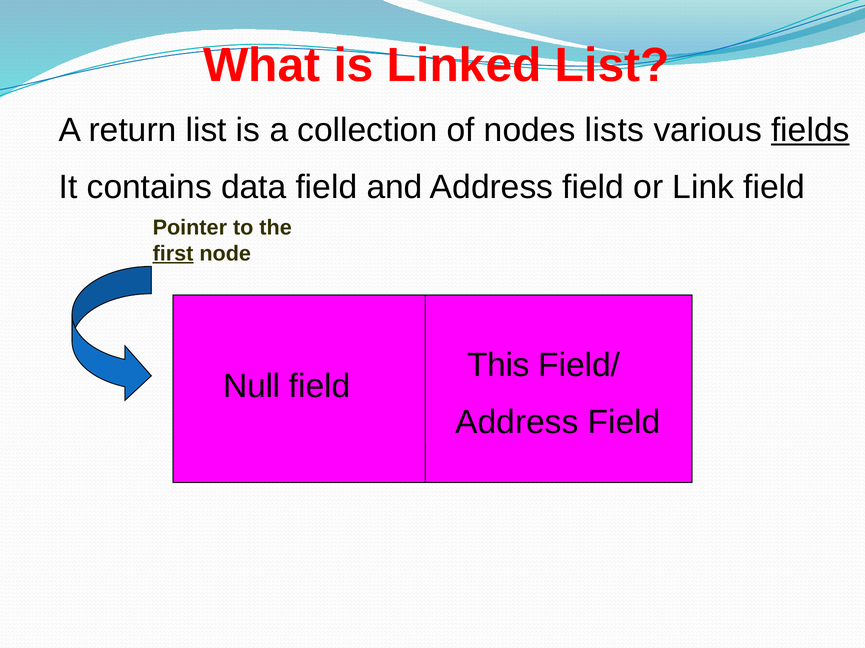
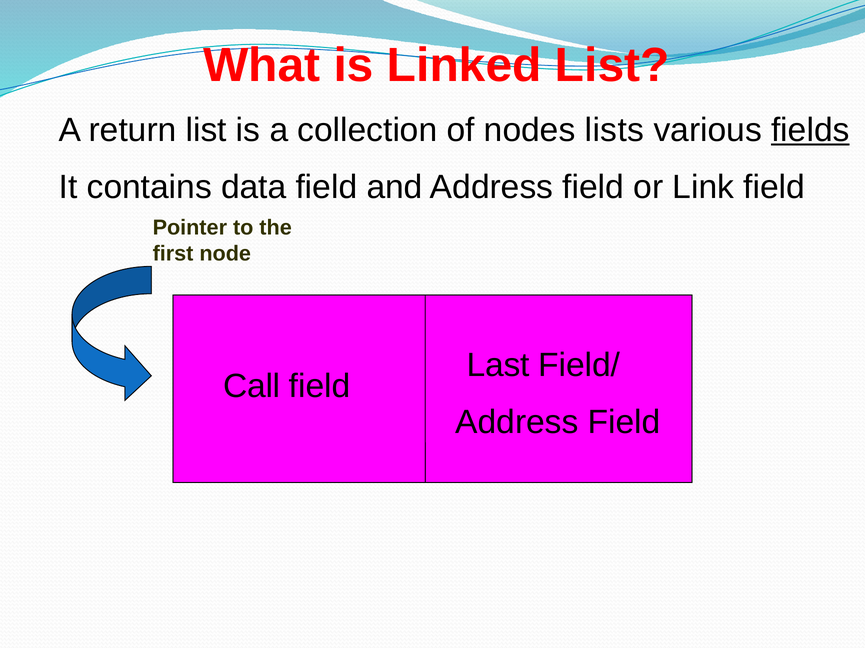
first underline: present -> none (173, 254)
This: This -> Last (498, 366)
Null: Null -> Call (252, 387)
